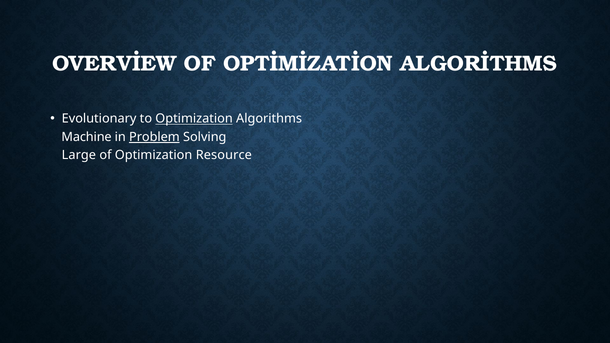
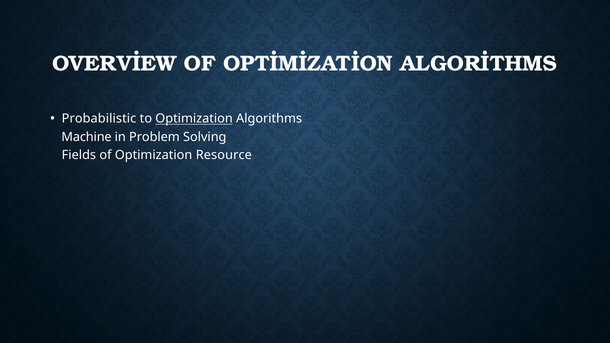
Evolutionary: Evolutionary -> Probabilistic (99, 119)
Problem underline: present -> none (154, 137)
Large: Large -> Fields (79, 155)
